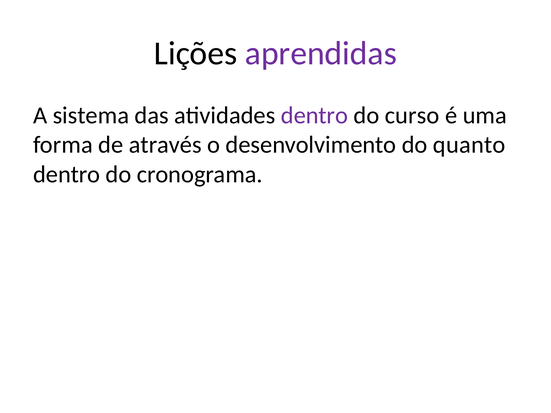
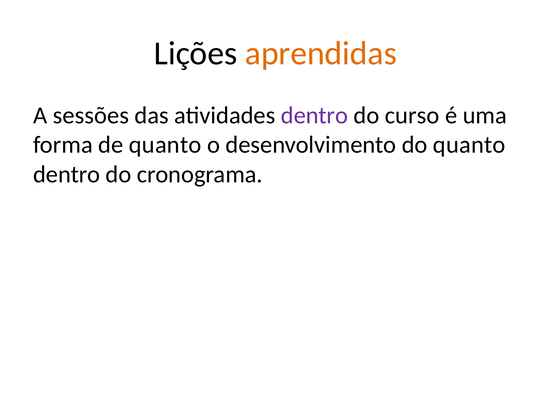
aprendidas colour: purple -> orange (321, 53)
sistema: sistema -> sessões (91, 116)
de através: através -> quanto (165, 145)
